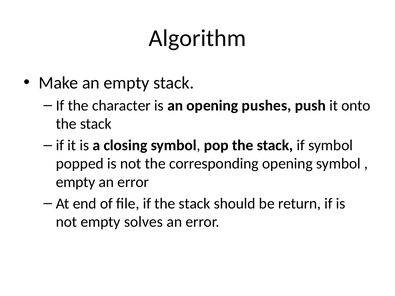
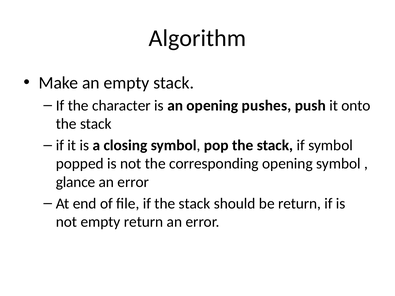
empty: empty -> glance (76, 182)
empty solves: solves -> return (144, 222)
